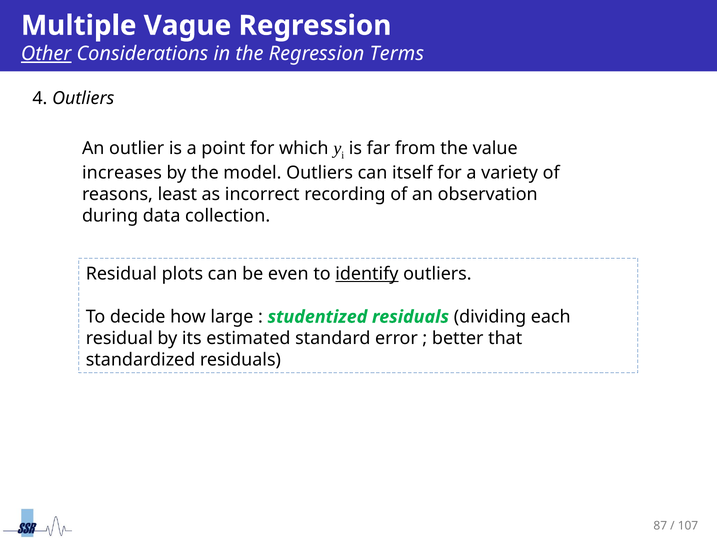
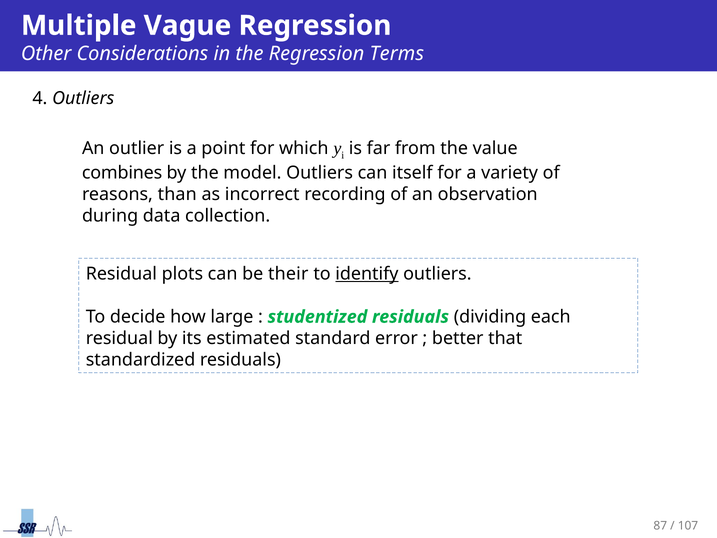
Other underline: present -> none (46, 54)
increases: increases -> combines (122, 173)
least: least -> than (177, 194)
even: even -> their (288, 274)
